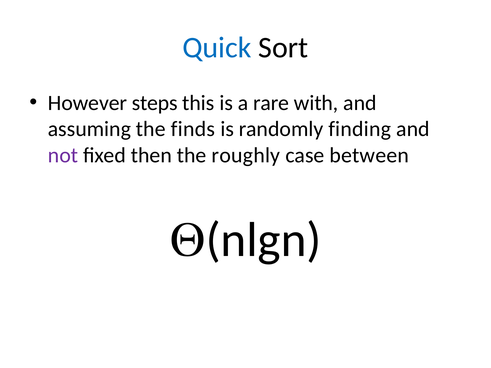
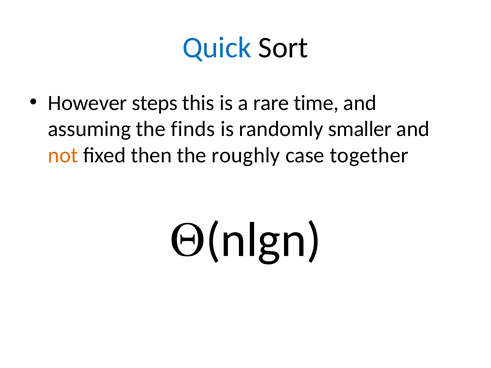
with: with -> time (316, 103)
finding: finding -> smaller (360, 129)
not colour: purple -> orange (63, 155)
between: between -> together (369, 155)
